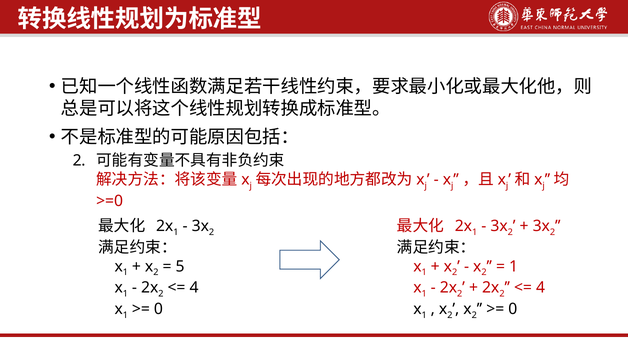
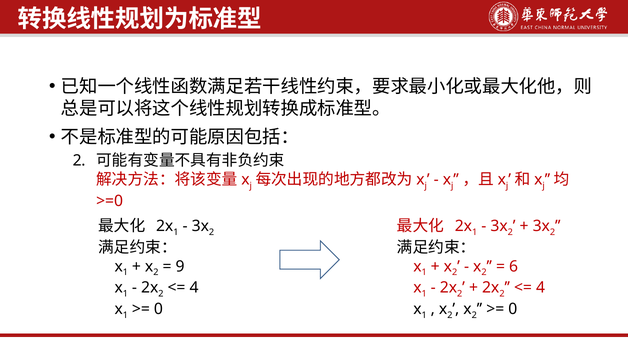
5: 5 -> 9 (180, 267)
1: 1 -> 6 (514, 267)
